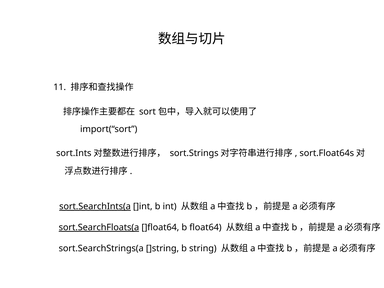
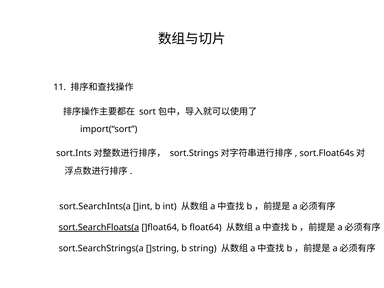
sort.SearchInts(a underline: present -> none (95, 206)
